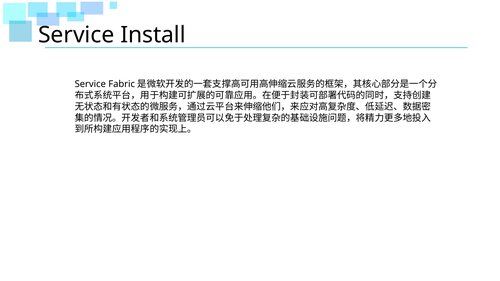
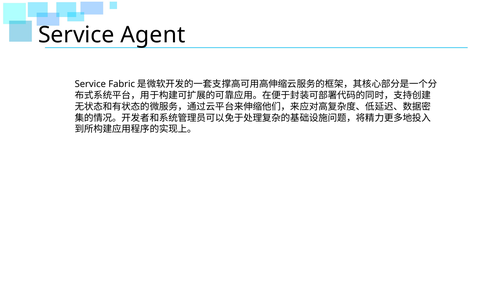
Install: Install -> Agent (153, 35)
